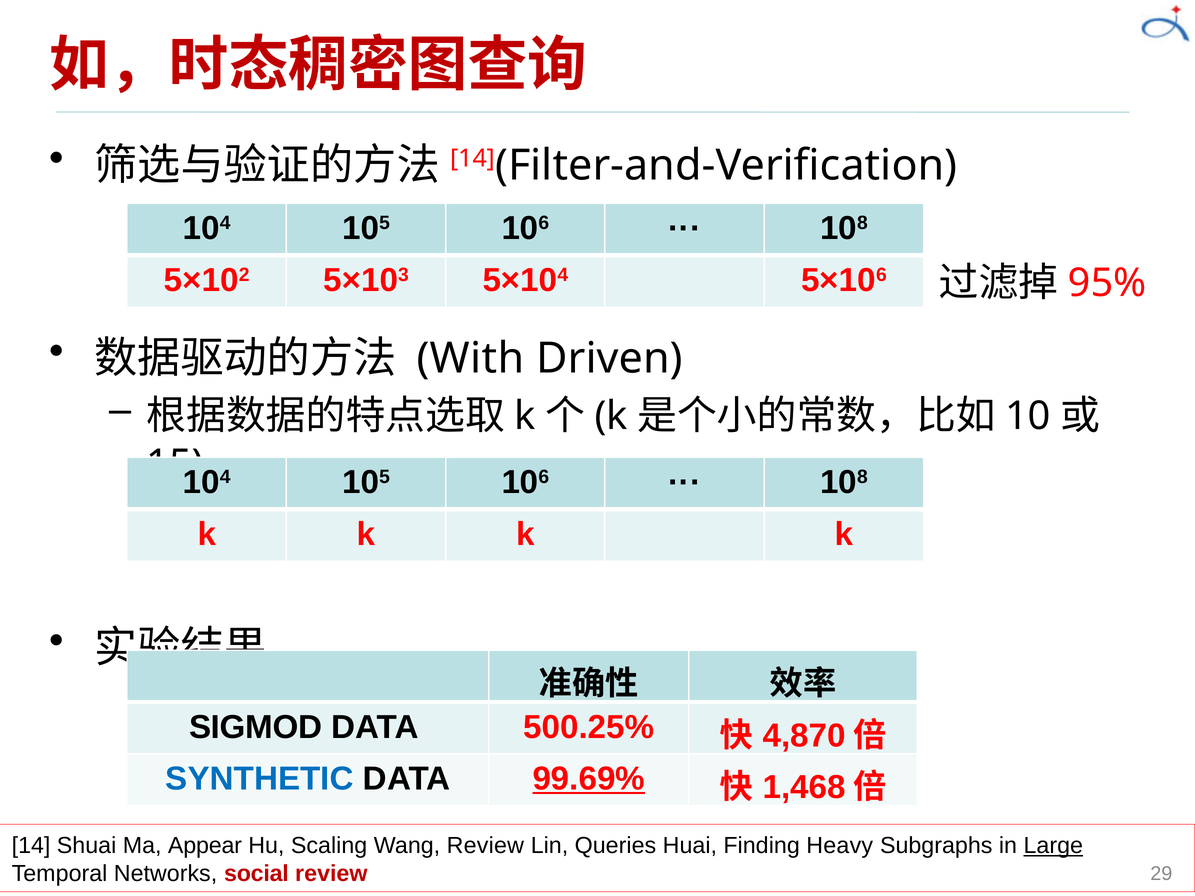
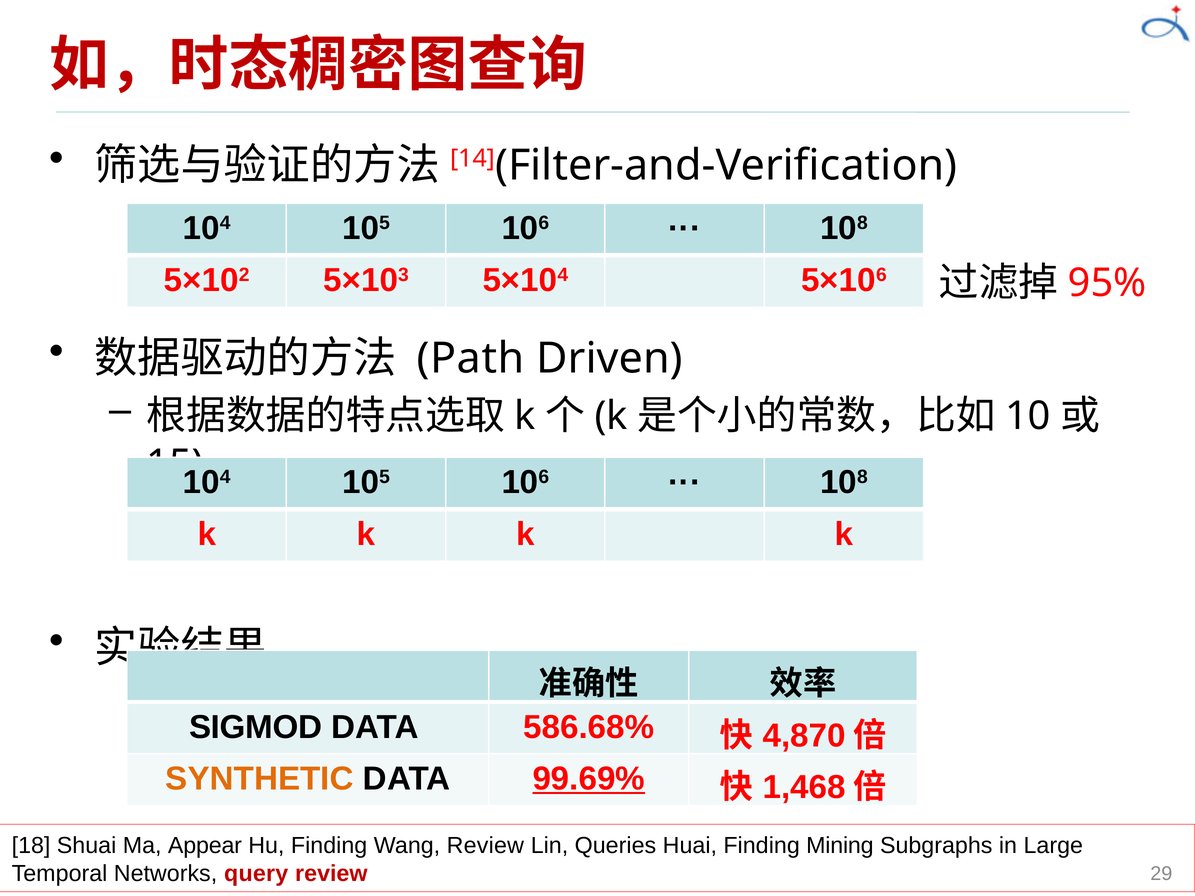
With: With -> Path (471, 359)
500.25%: 500.25% -> 586.68% (589, 727)
SYNTHETIC colour: blue -> orange (260, 779)
14: 14 -> 18 (31, 846)
Hu Scaling: Scaling -> Finding (329, 846)
Heavy: Heavy -> Mining (840, 846)
Large underline: present -> none (1053, 846)
social: social -> query (256, 874)
